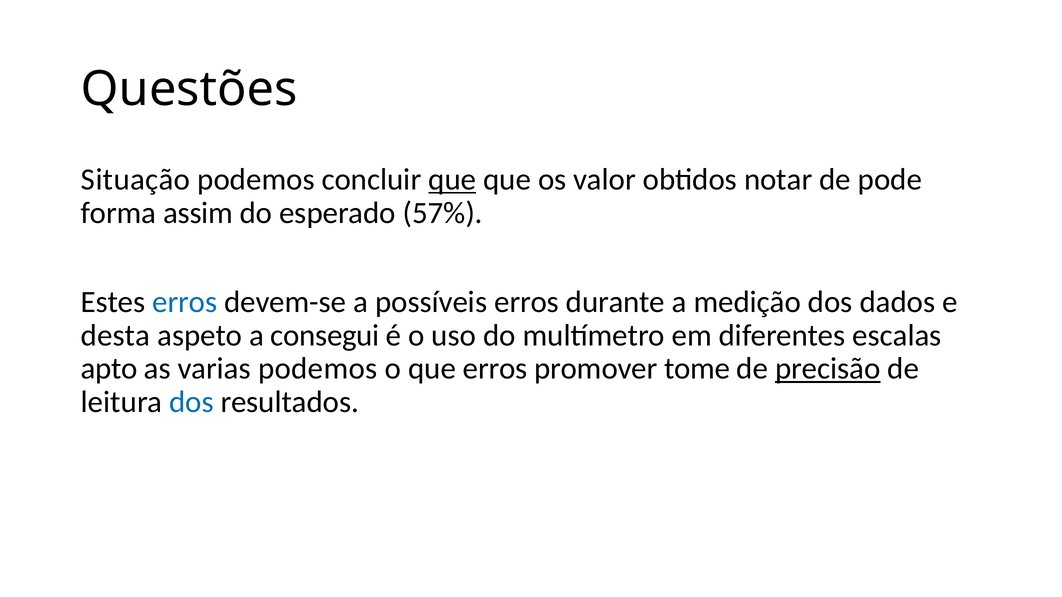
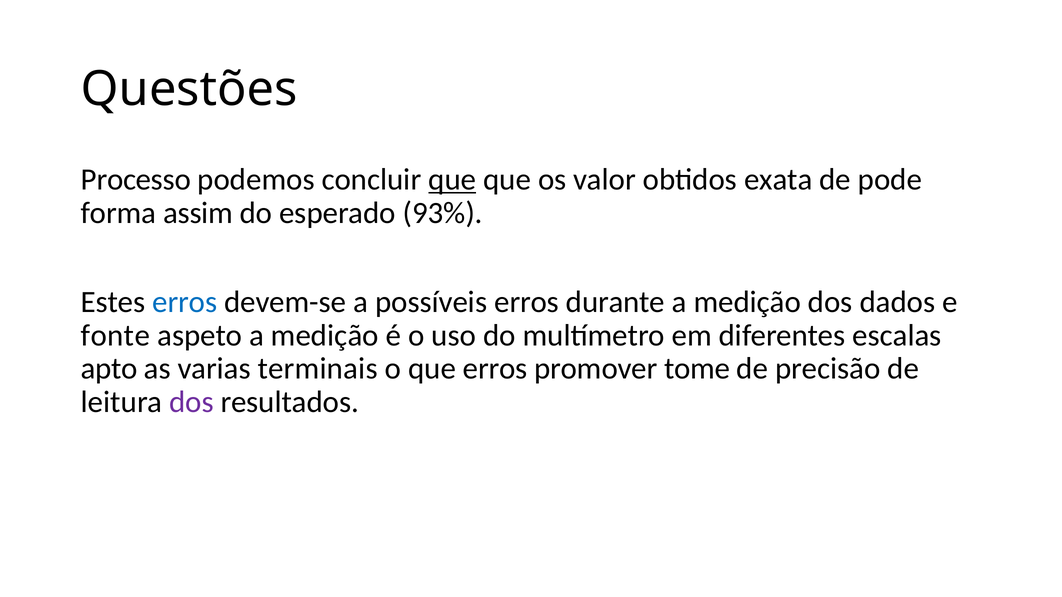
Situação: Situação -> Processo (136, 180)
notar: notar -> exata (778, 180)
57%: 57% -> 93% (443, 213)
desta: desta -> fonte (115, 336)
aspeto a consegui: consegui -> medição (325, 336)
varias podemos: podemos -> terminais (318, 369)
precisão underline: present -> none (828, 369)
dos colour: blue -> purple (191, 402)
